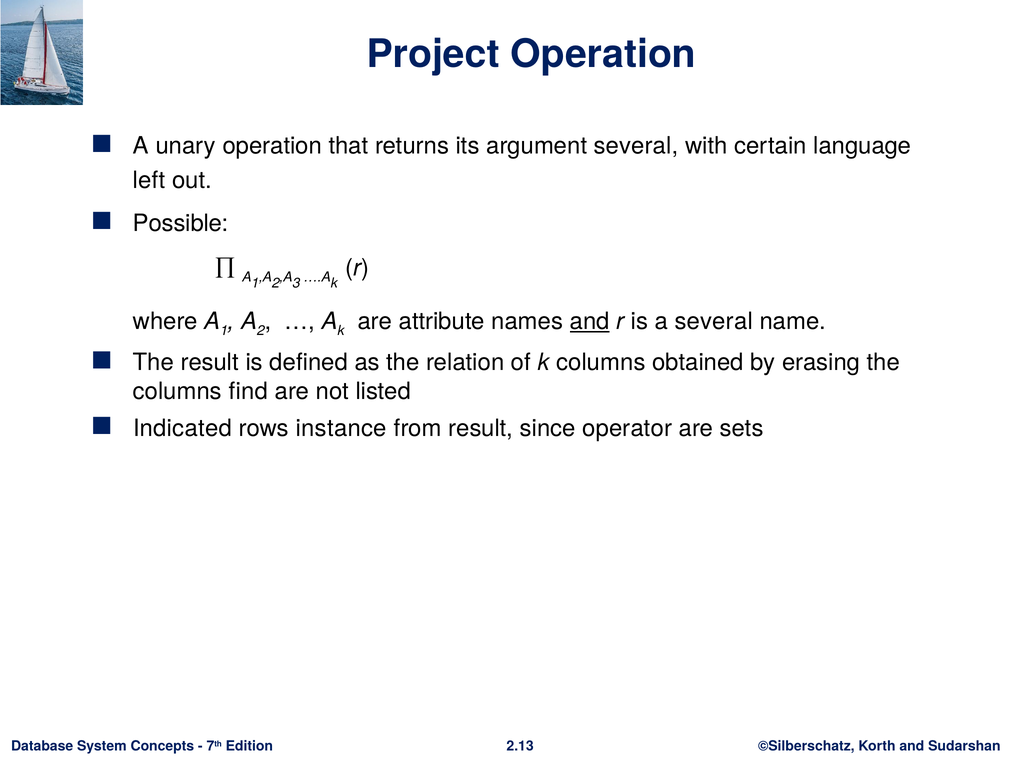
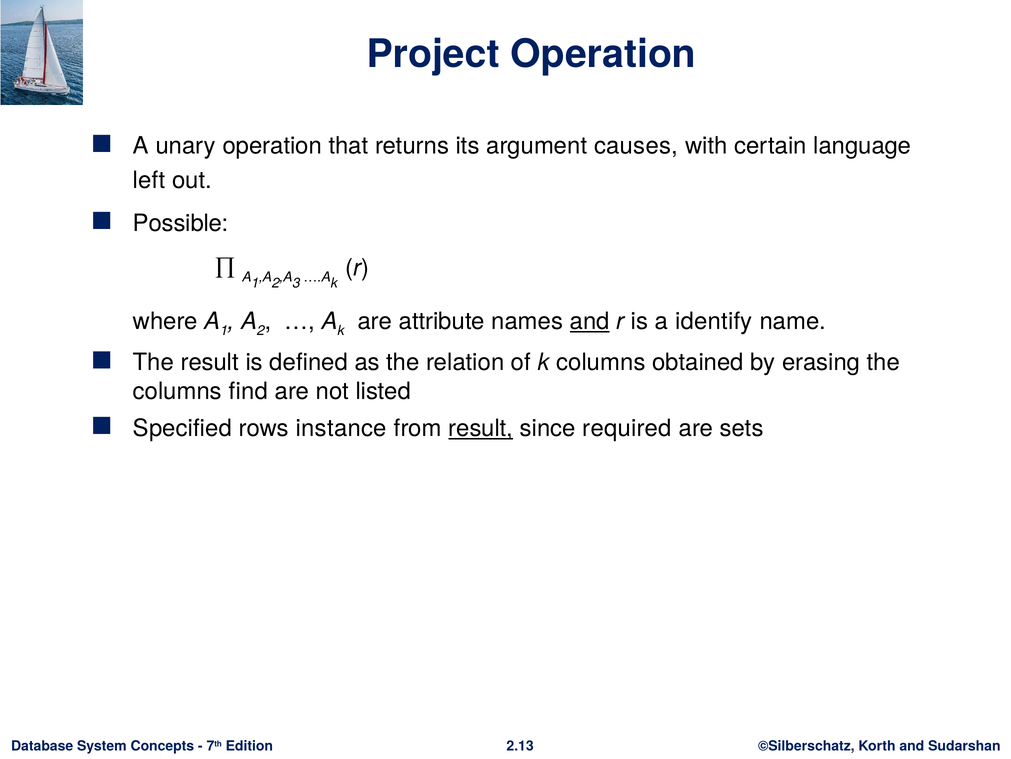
argument several: several -> causes (636, 146)
a several: several -> identify (714, 321)
Indicated: Indicated -> Specified (182, 428)
result underline: none -> present (481, 428)
operator: operator -> required (627, 428)
